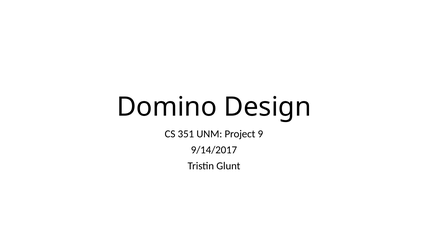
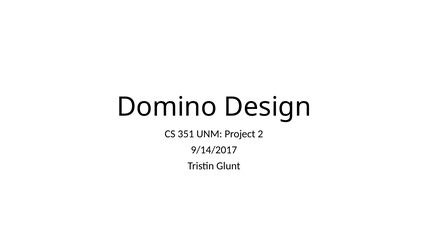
9: 9 -> 2 (260, 134)
